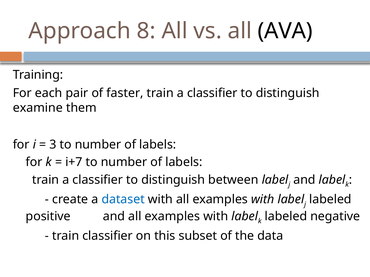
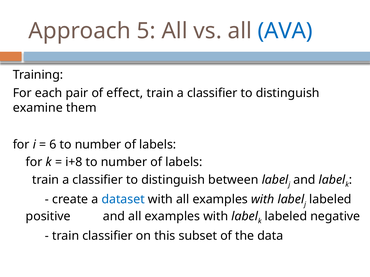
8: 8 -> 5 (146, 31)
AVA colour: black -> blue (285, 31)
faster: faster -> effect (125, 93)
3: 3 -> 6 (53, 145)
i+7: i+7 -> i+8 (74, 162)
